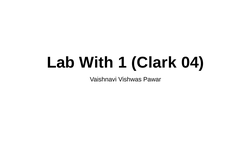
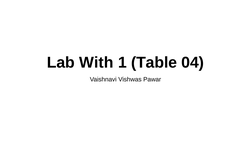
Clark: Clark -> Table (154, 63)
